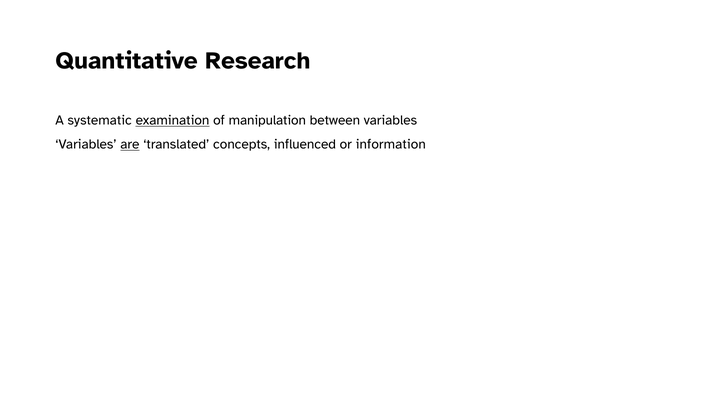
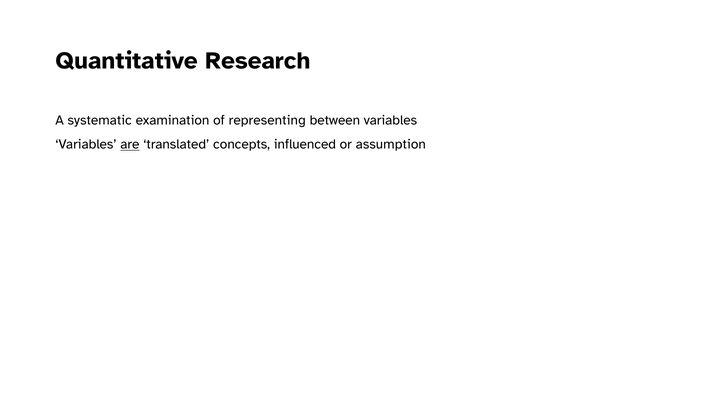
examination underline: present -> none (173, 121)
manipulation: manipulation -> representing (267, 121)
information: information -> assumption (391, 144)
